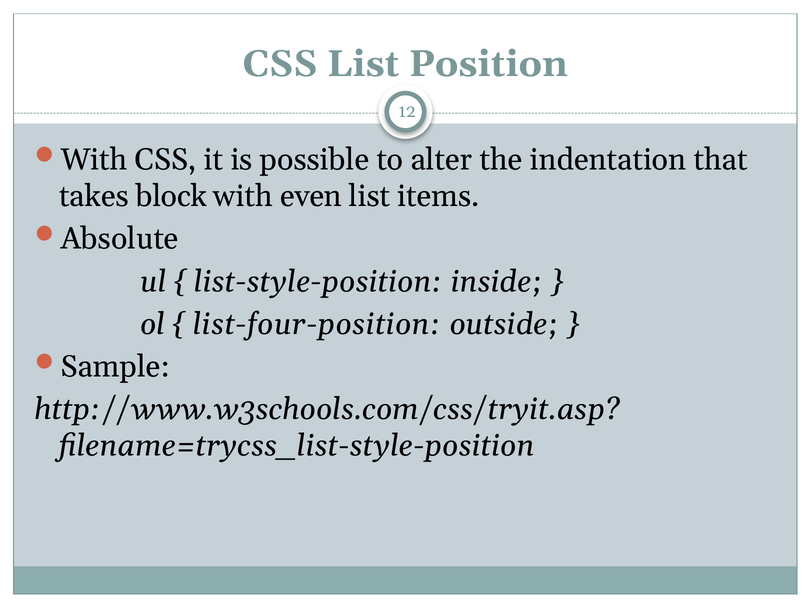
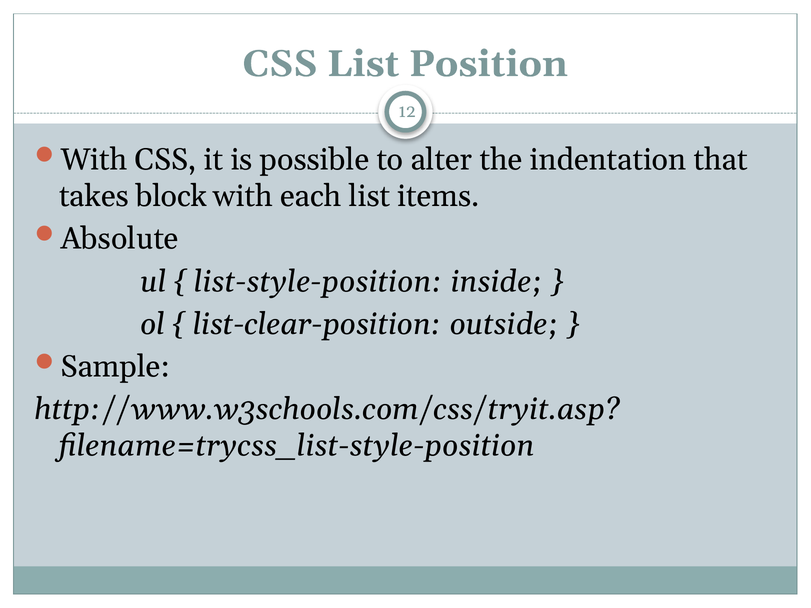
even: even -> each (311, 196)
list-four-position: list-four-position -> list-clear-position (318, 324)
